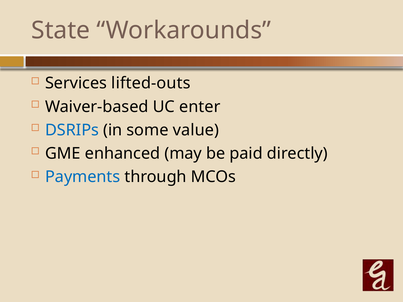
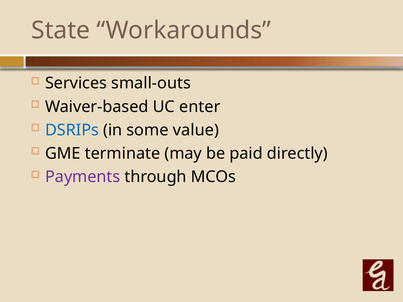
lifted-outs: lifted-outs -> small-outs (151, 83)
enhanced: enhanced -> terminate (123, 154)
Payments colour: blue -> purple (83, 177)
